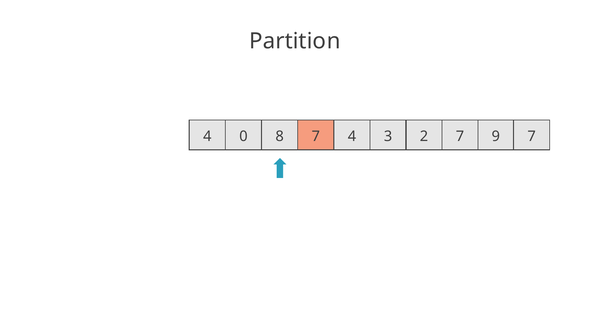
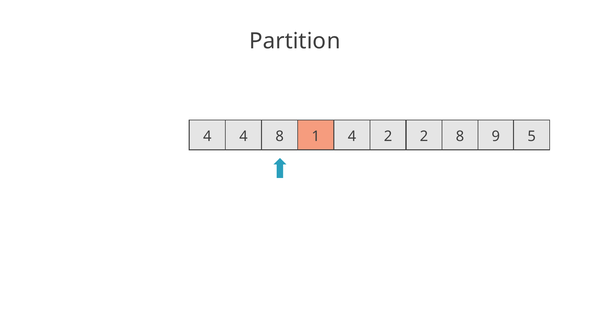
4 0: 0 -> 4 (243, 136)
8 7: 7 -> 1 (316, 136)
4 3: 3 -> 2 (388, 136)
2 7: 7 -> 8 (460, 136)
9 7: 7 -> 5 (532, 136)
